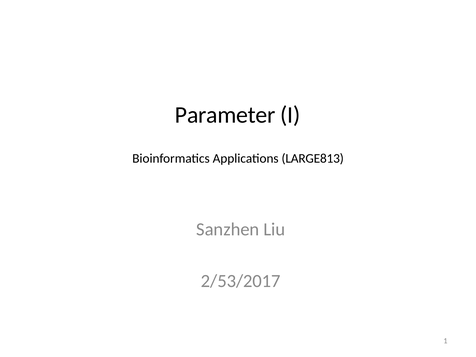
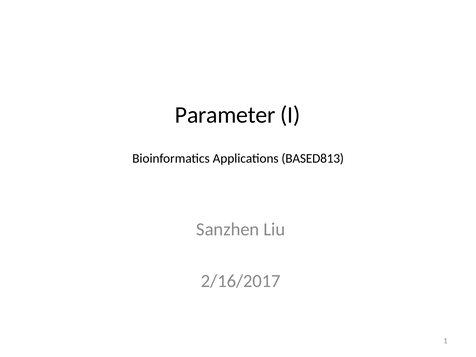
LARGE813: LARGE813 -> BASED813 (313, 159)
2/53/2017: 2/53/2017 -> 2/16/2017 (241, 281)
